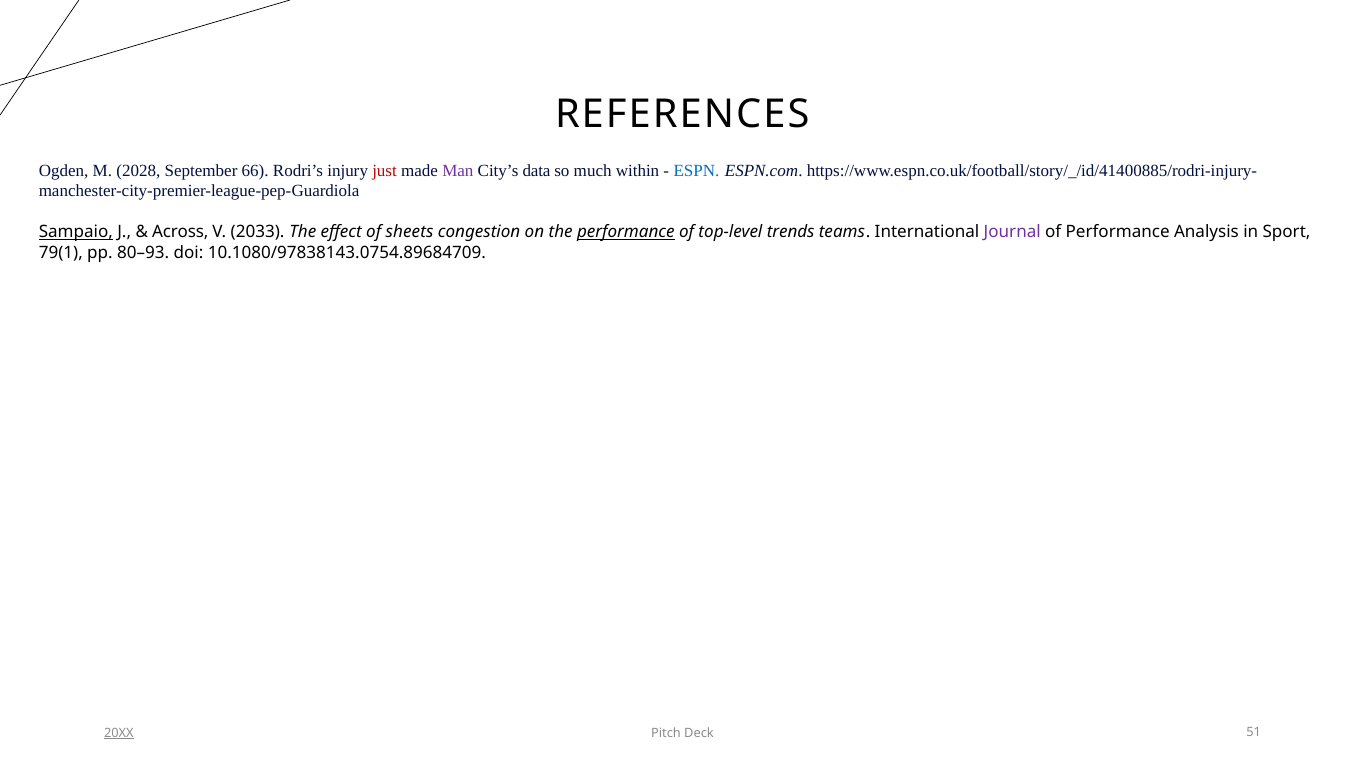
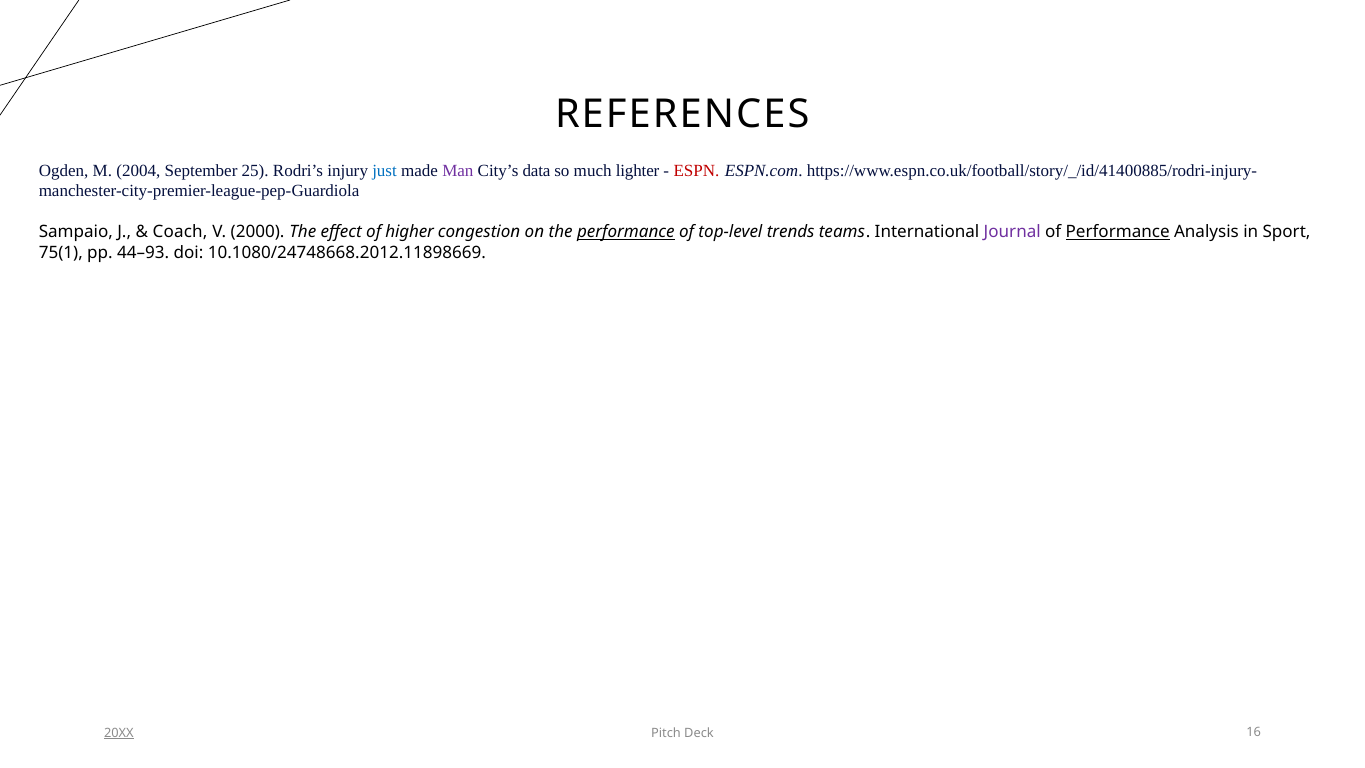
2028: 2028 -> 2004 (138, 170)
66: 66 -> 25 (255, 170)
just colour: red -> blue (385, 170)
within: within -> lighter (638, 170)
ESPN colour: blue -> red (696, 170)
Sampaio underline: present -> none (76, 232)
Across: Across -> Coach (180, 232)
2033: 2033 -> 2000 (258, 232)
sheets: sheets -> higher (410, 232)
Performance underline: none -> present (1118, 232)
79(1: 79(1 -> 75(1 (61, 252)
80–93: 80–93 -> 44–93 (143, 252)
10.1080/97838143.0754.89684709: 10.1080/97838143.0754.89684709 -> 10.1080/24748668.2012.11898669 (347, 252)
51: 51 -> 16 (1254, 732)
